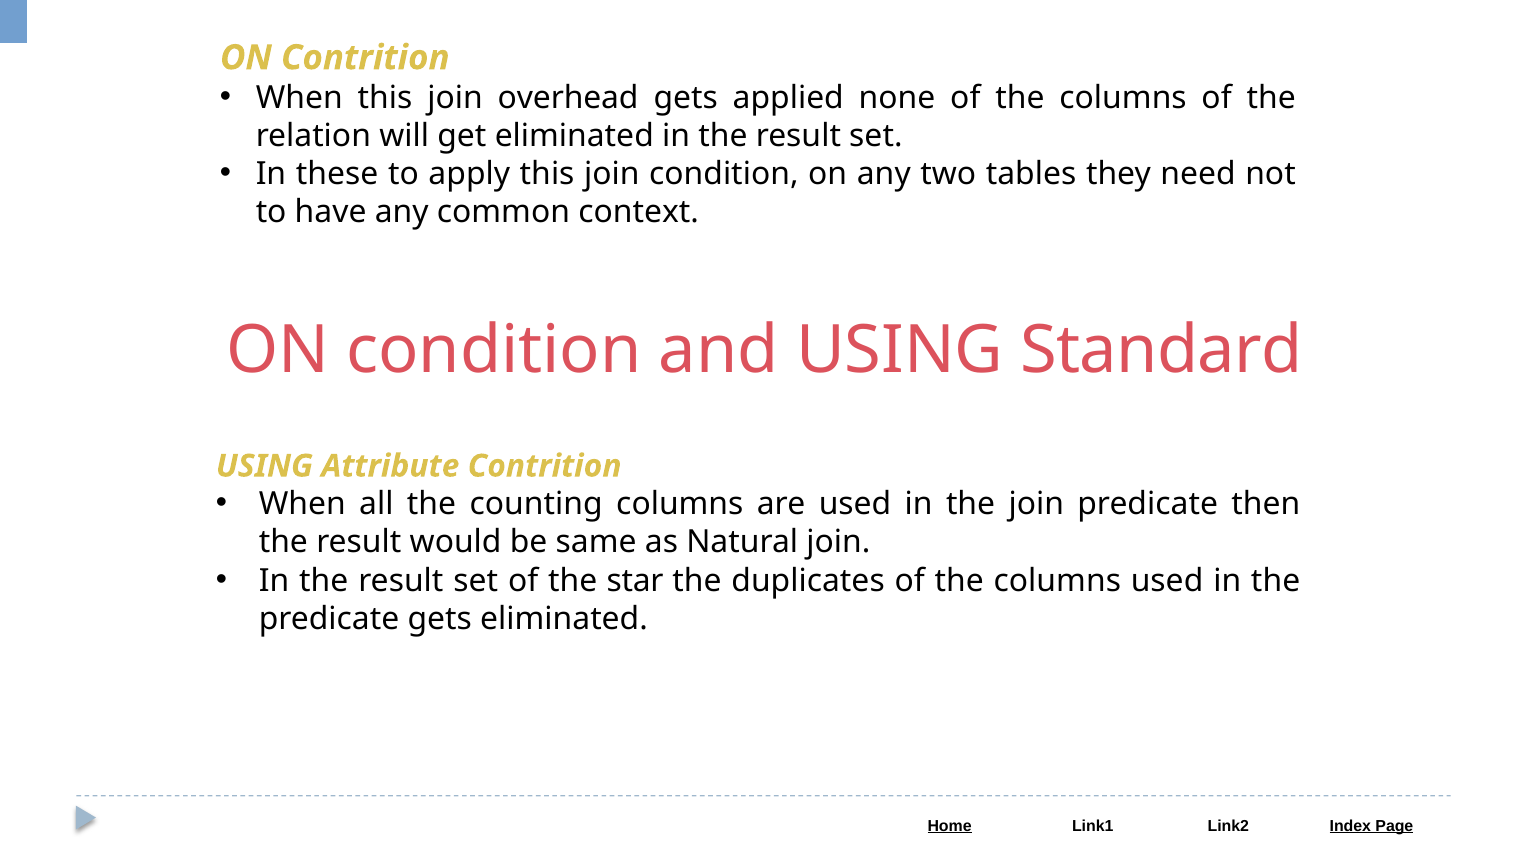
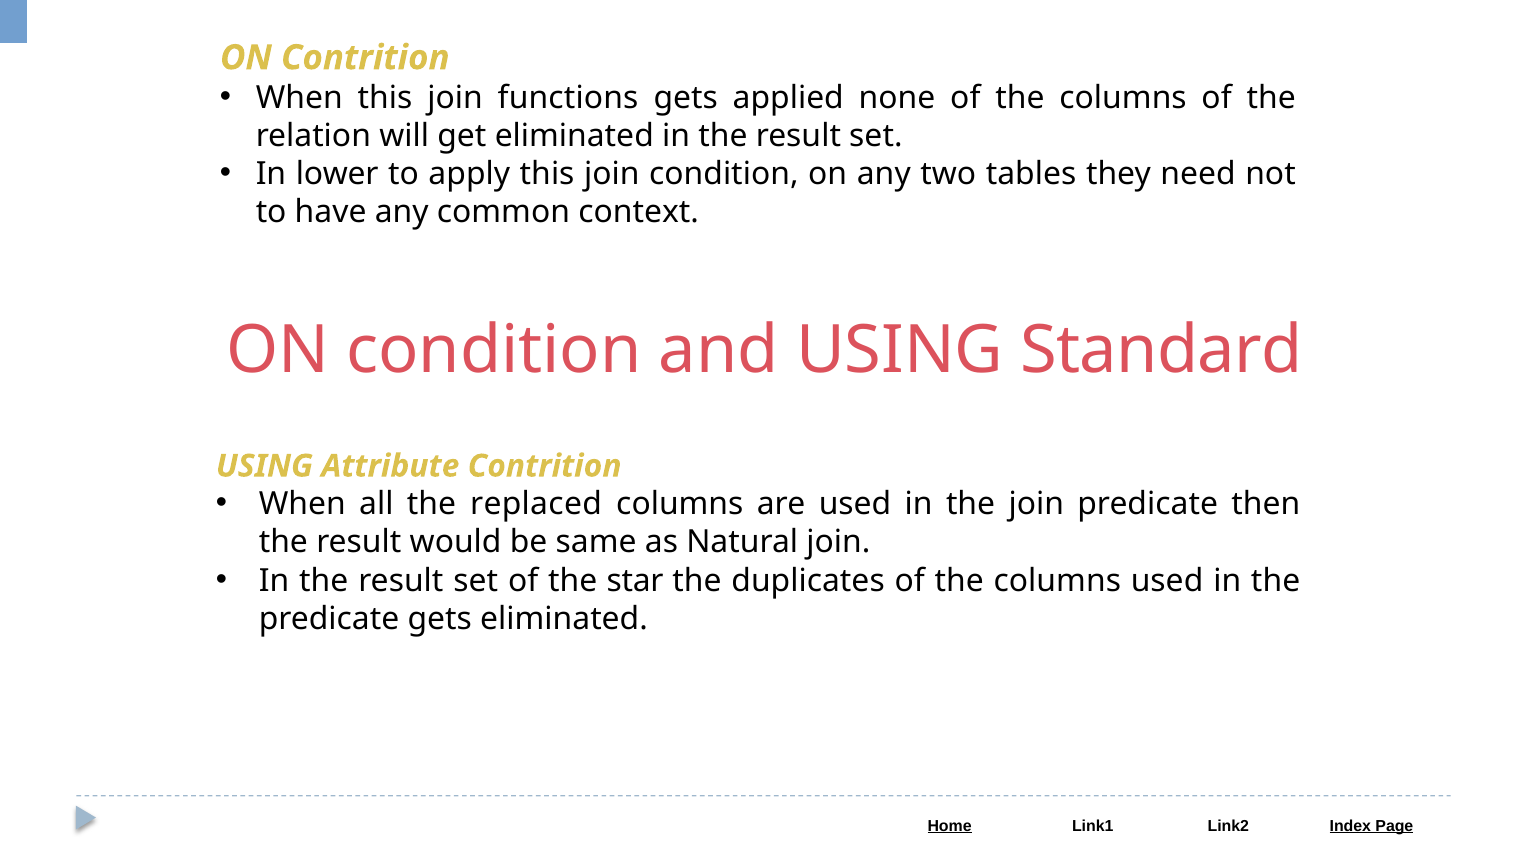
overhead: overhead -> functions (568, 98)
these: these -> lower (337, 174)
counting: counting -> replaced (536, 504)
